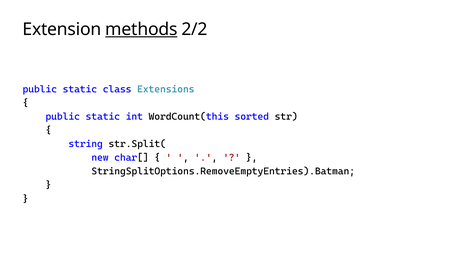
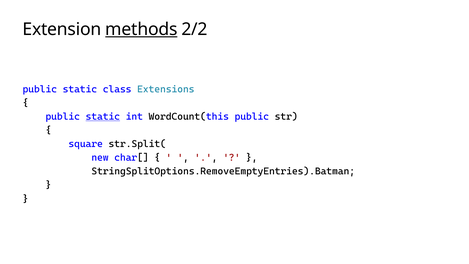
static underline: none -> present (103, 117)
WordCount(this sorted: sorted -> public (252, 117)
string: string -> square (86, 144)
